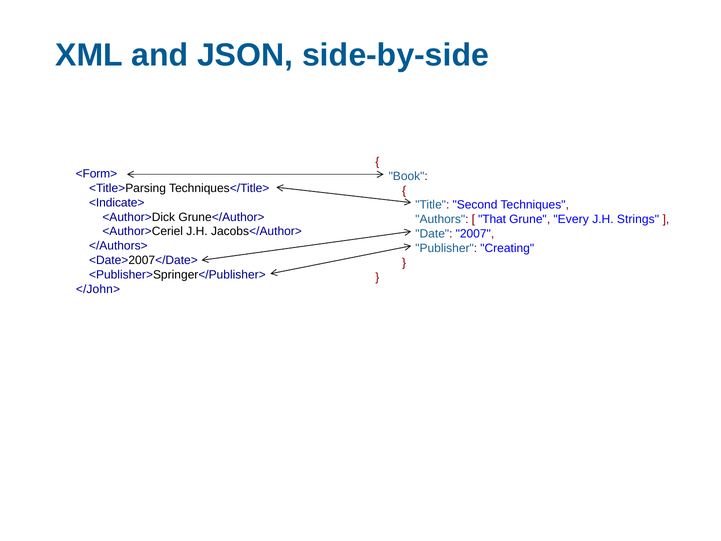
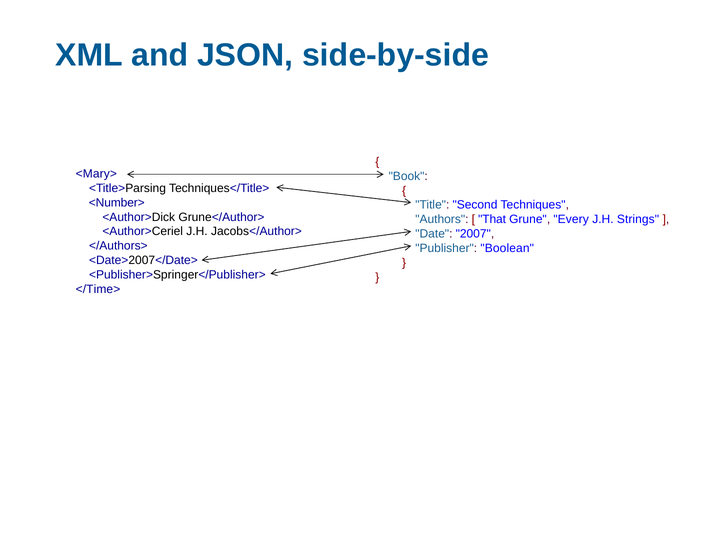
<Form>: <Form> -> <Mary> (96, 174)
<Indicate>: <Indicate> -> <Number> (117, 203)
Creating: Creating -> Boolean (507, 248)
</John>: </John> -> </Time> (98, 289)
